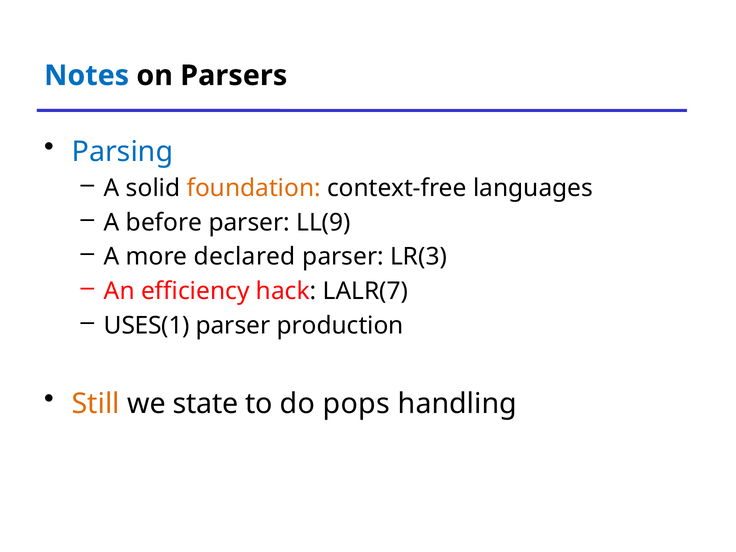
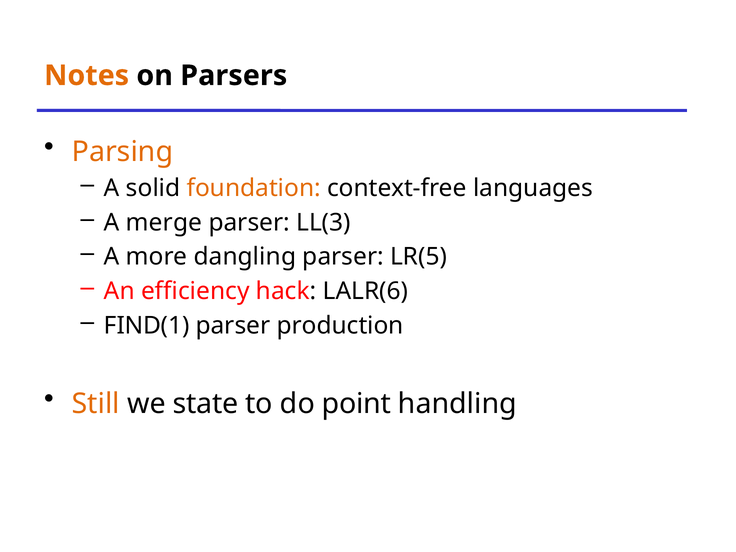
Notes colour: blue -> orange (87, 76)
Parsing colour: blue -> orange (122, 152)
before: before -> merge (164, 223)
LL(9: LL(9 -> LL(3 (323, 223)
declared: declared -> dangling (245, 257)
LR(3: LR(3 -> LR(5 (419, 257)
LALR(7: LALR(7 -> LALR(6 (365, 291)
USES(1: USES(1 -> FIND(1 (147, 326)
pops: pops -> point (356, 404)
